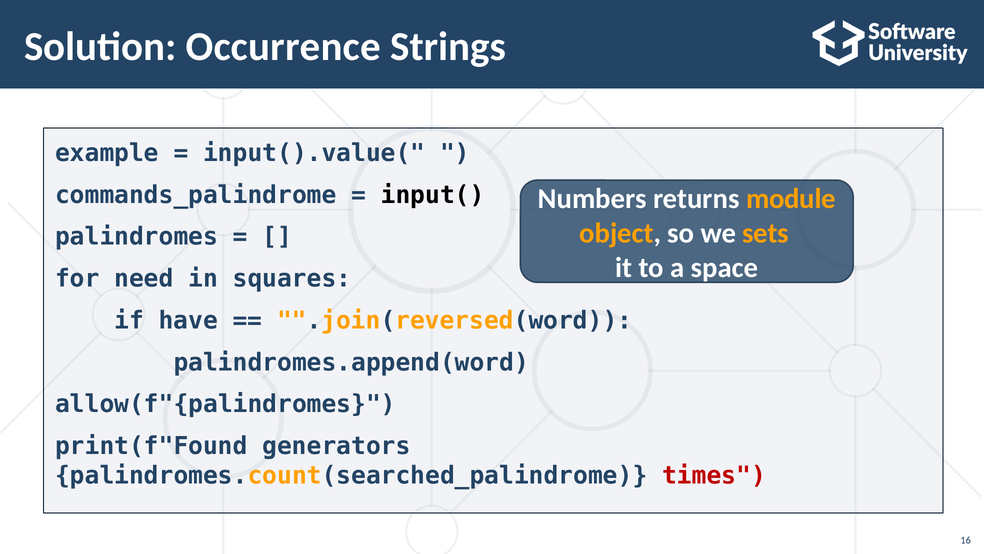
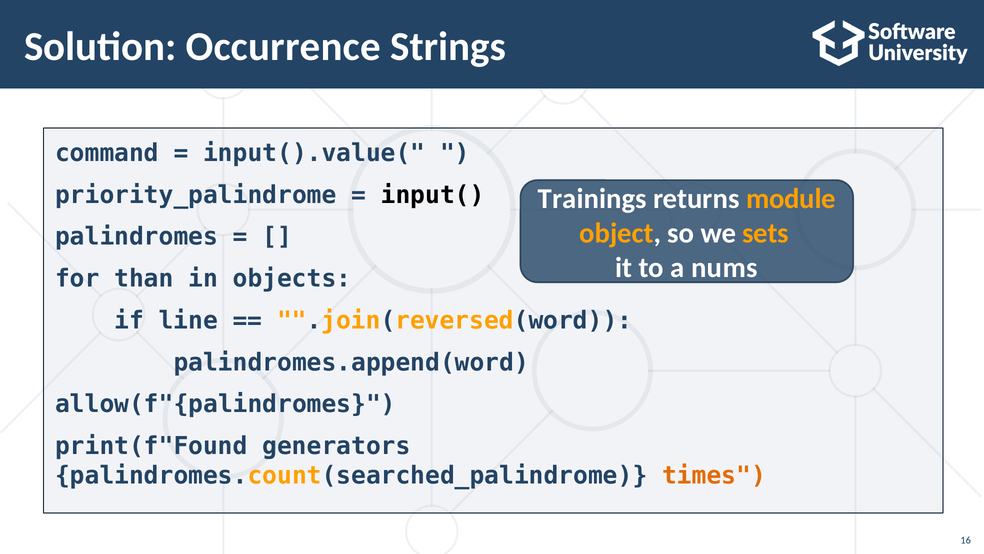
example: example -> command (107, 153)
commands_palindrome: commands_palindrome -> priority_palindrome (196, 195)
Numbers: Numbers -> Trainings (592, 199)
space: space -> nums (724, 267)
need: need -> than (144, 278)
squares: squares -> objects (292, 278)
have: have -> line (188, 320)
times colour: red -> orange (714, 475)
